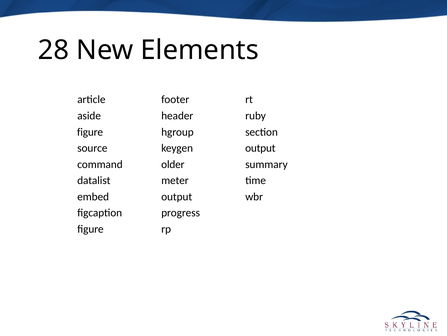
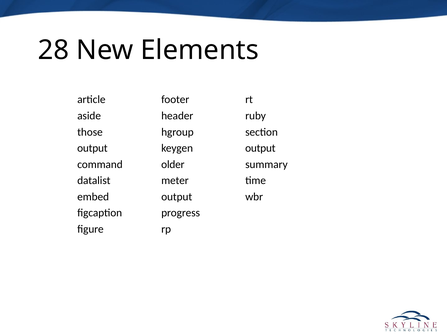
figure: figure -> those (90, 132)
source: source -> output (92, 148)
